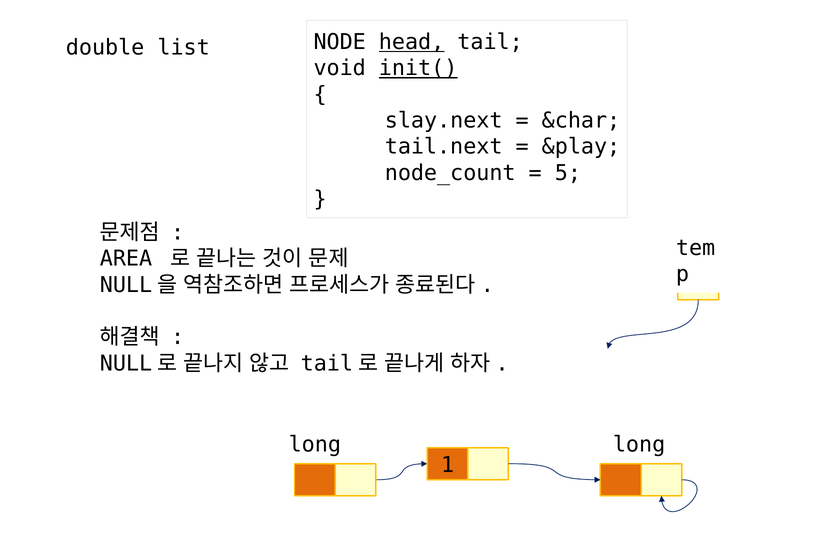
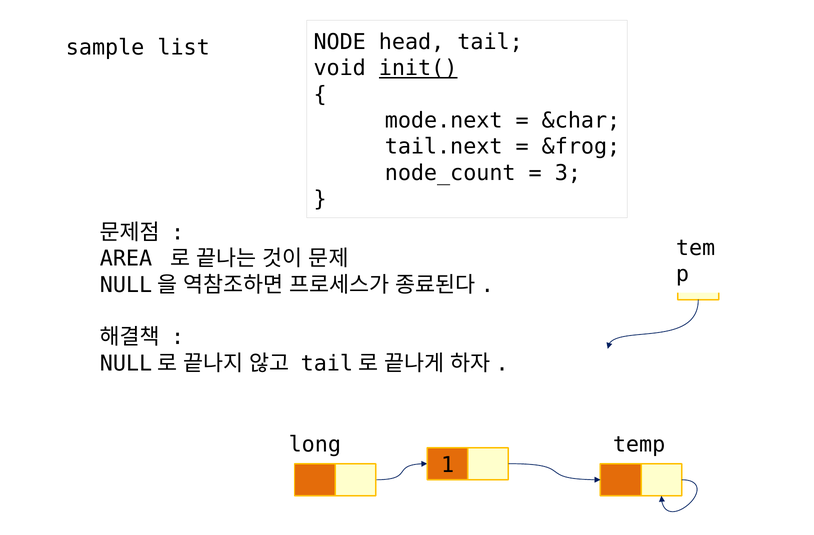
double: double -> sample (105, 48)
head underline: present -> none (412, 42)
slay.next: slay.next -> mode.next (444, 120)
&play: &play -> &frog (581, 147)
5: 5 -> 3 (568, 173)
long: long -> temp (639, 444)
